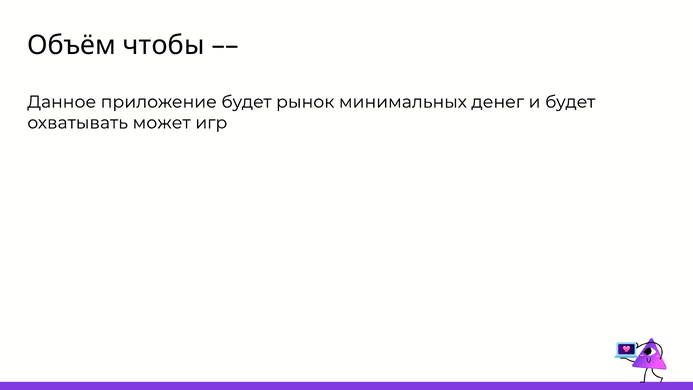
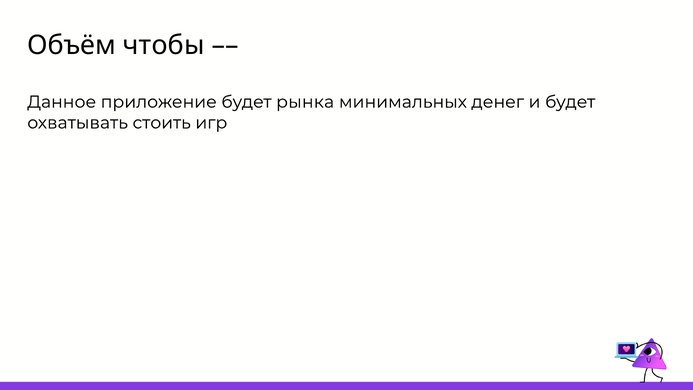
рынок: рынок -> рынка (305, 102)
может: может -> стоить (162, 123)
